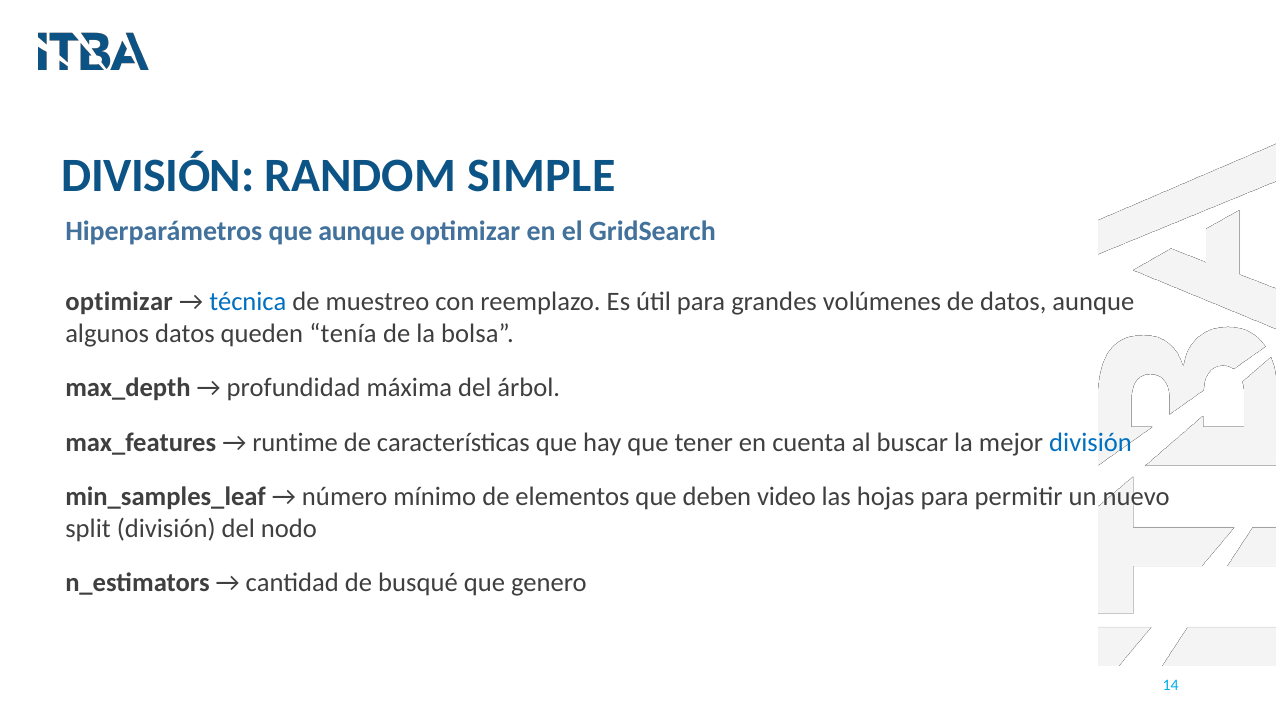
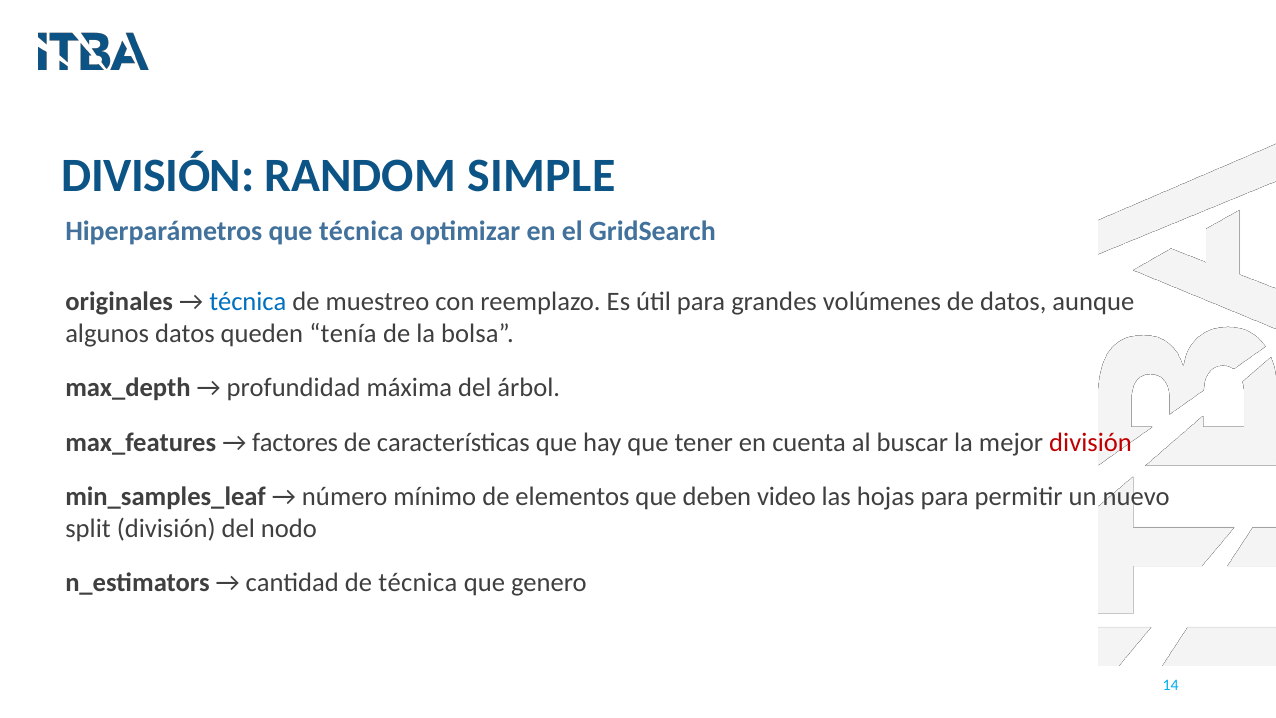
que aunque: aunque -> técnica (361, 231)
optimizar: optimizar -> originales (119, 302)
runtime: runtime -> factores (295, 442)
división colour: blue -> red (1091, 442)
de busqué: busqué -> técnica (418, 583)
